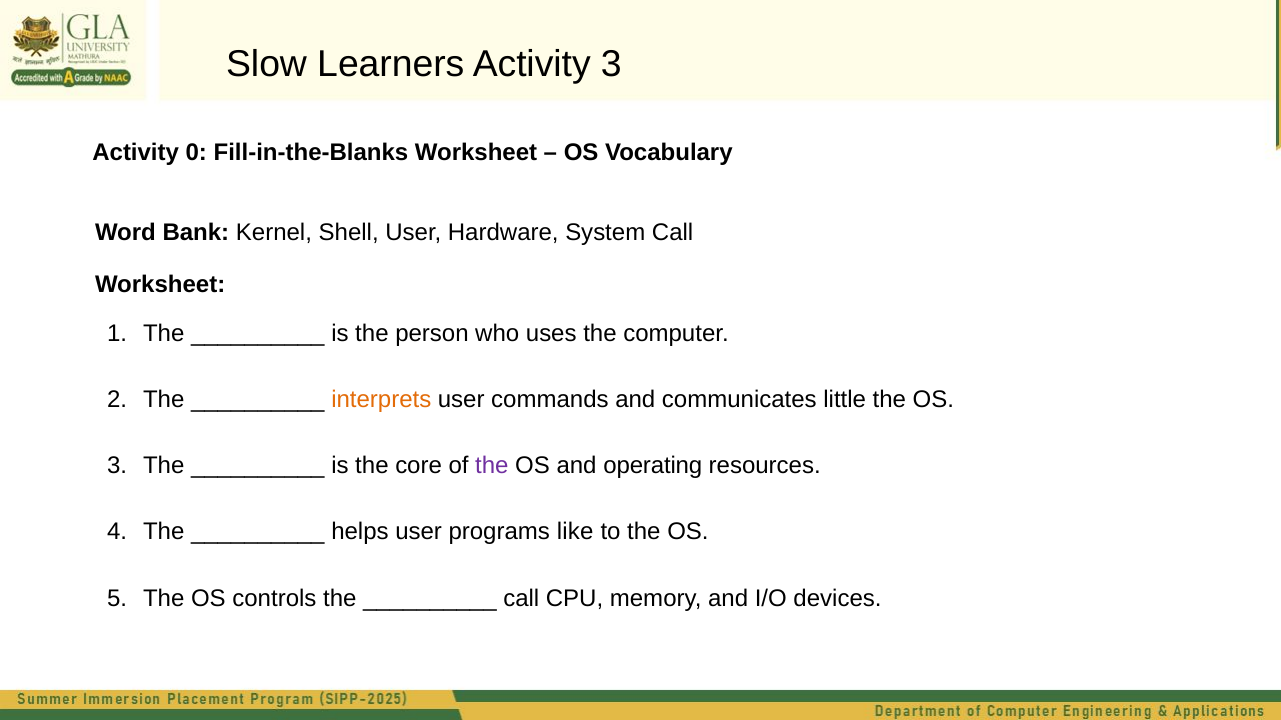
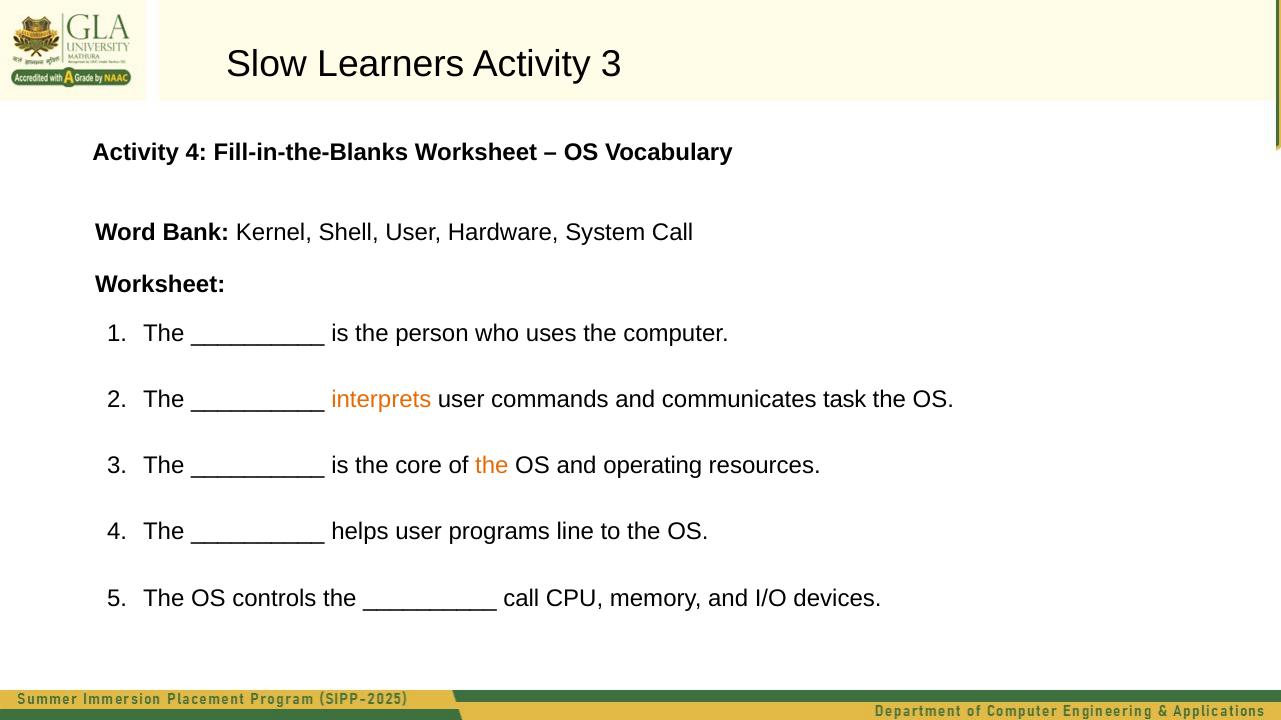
Activity 0: 0 -> 4 (196, 152)
little: little -> task (845, 400)
the colour: purple -> orange (492, 466)
like: like -> line (575, 532)
